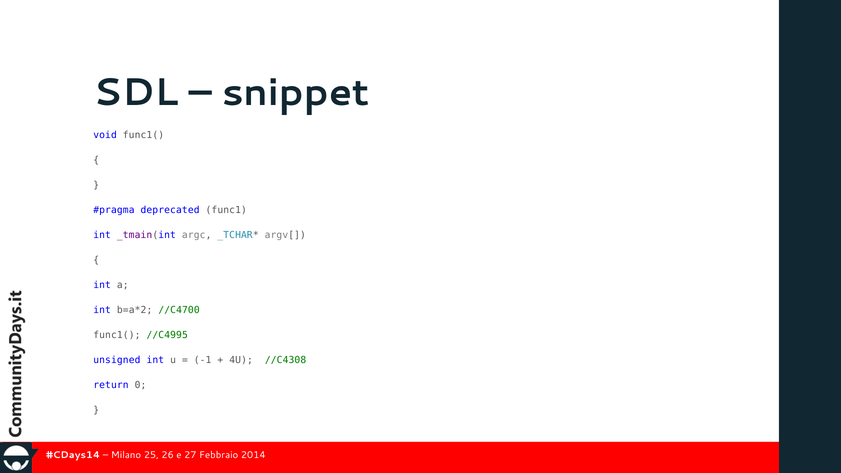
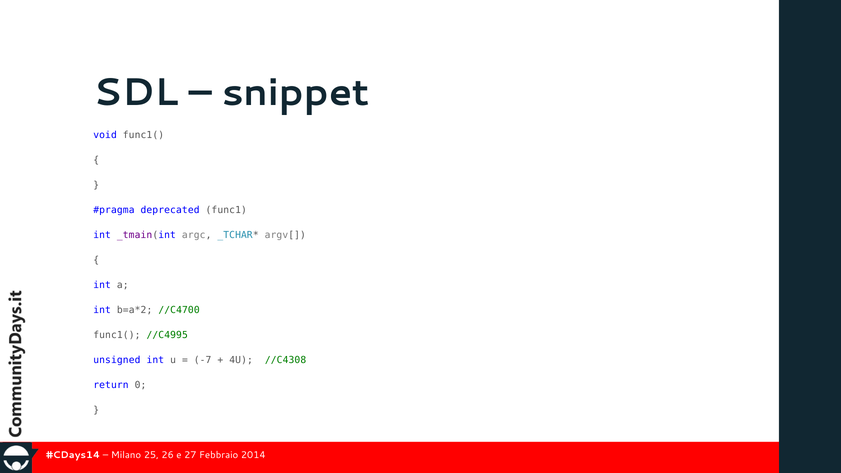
-1: -1 -> -7 (203, 360)
